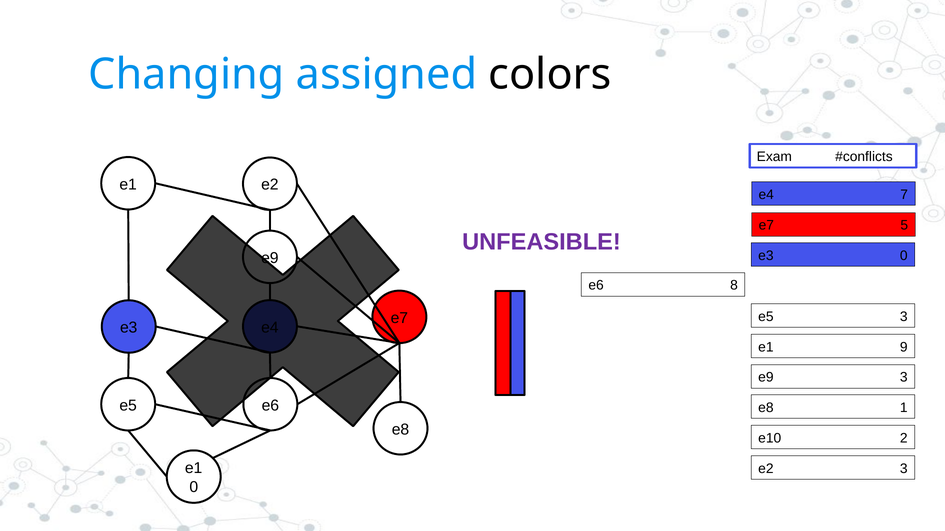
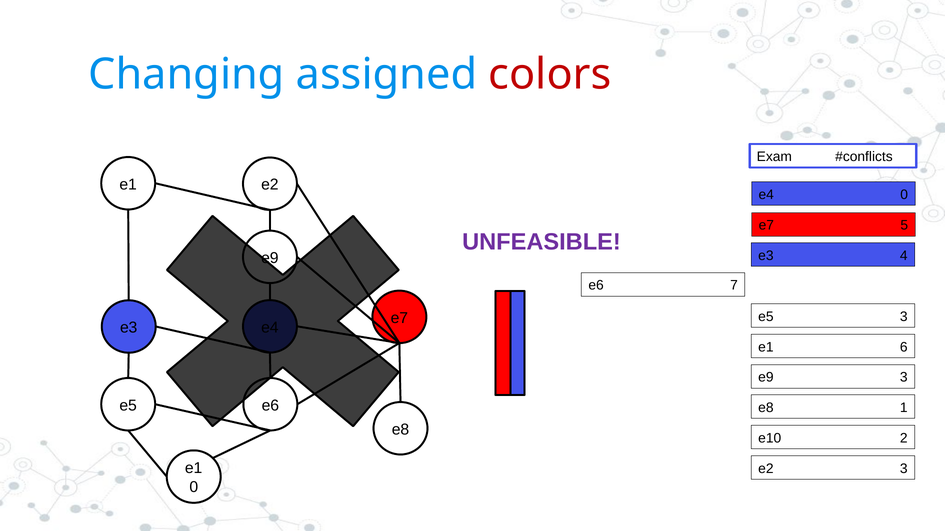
colors colour: black -> red (550, 74)
e4 7: 7 -> 0 (904, 195)
e3 0: 0 -> 4 (904, 256)
8: 8 -> 7 (734, 286)
9: 9 -> 6 (904, 348)
